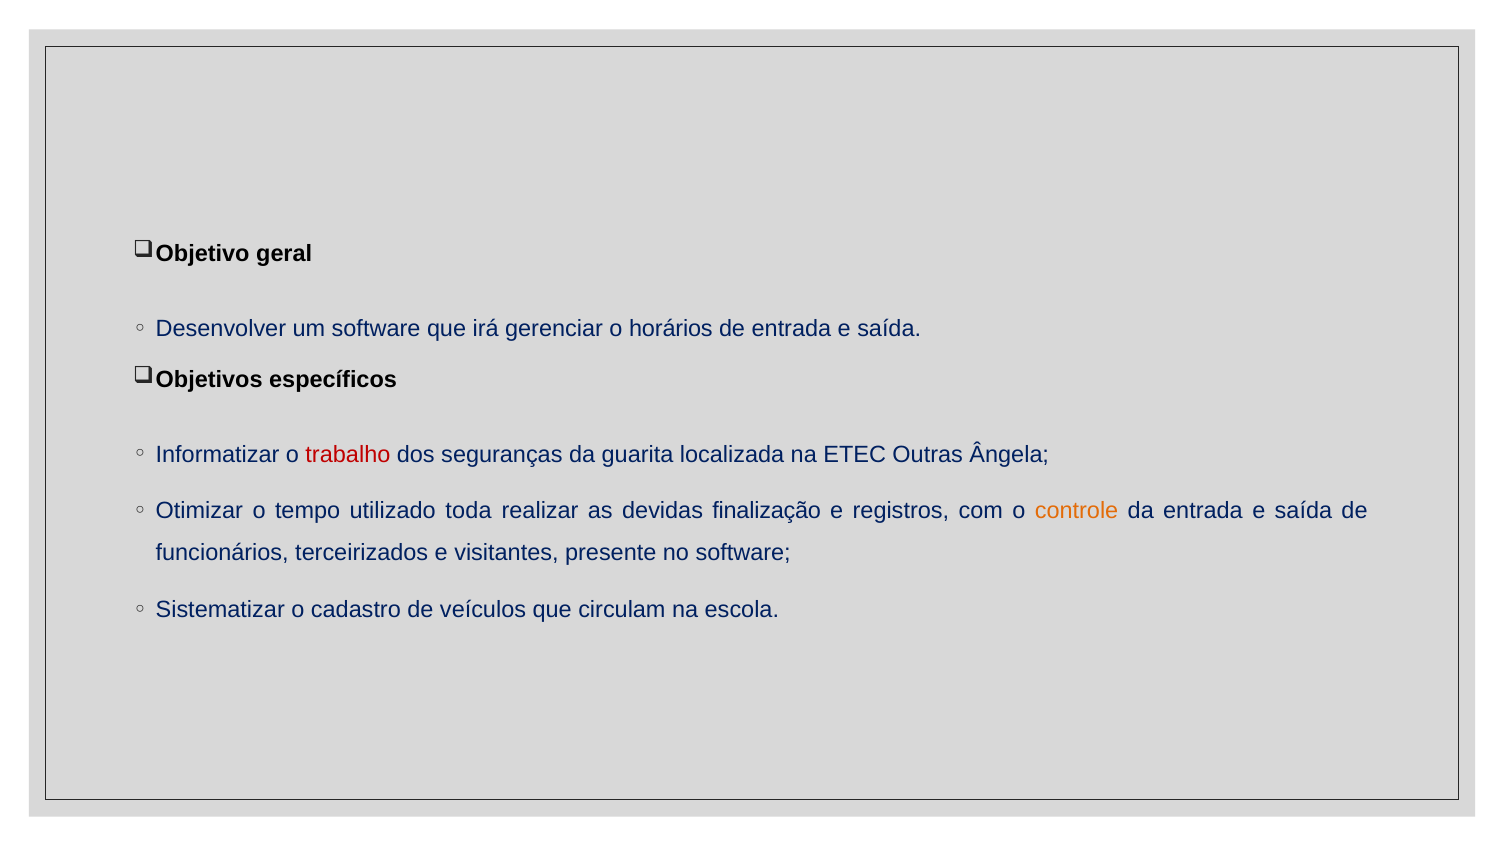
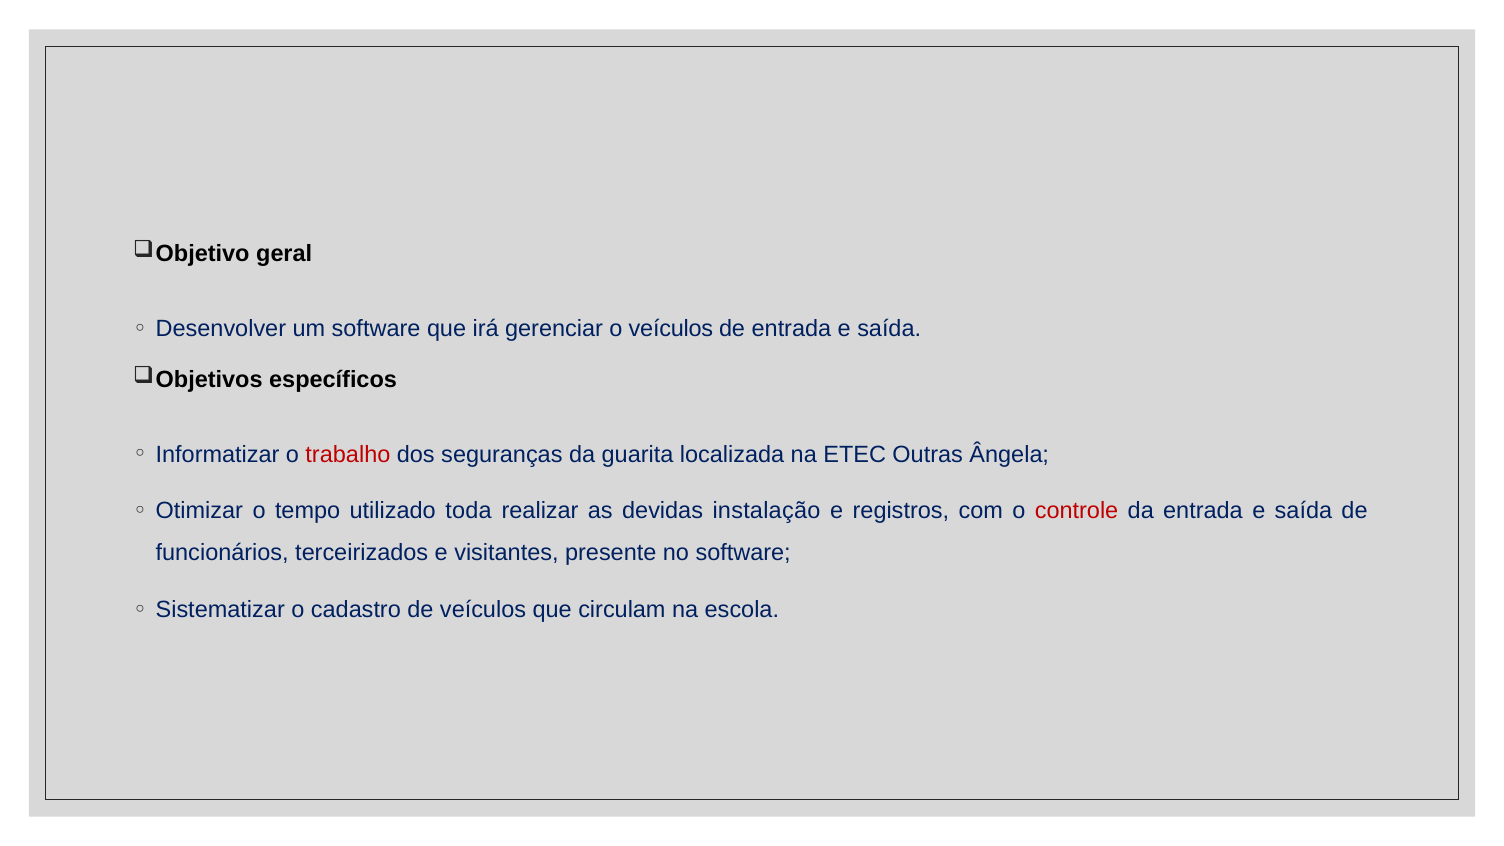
o horários: horários -> veículos (671, 329)
finalização: finalização -> instalação (766, 511)
controle colour: orange -> red (1077, 511)
